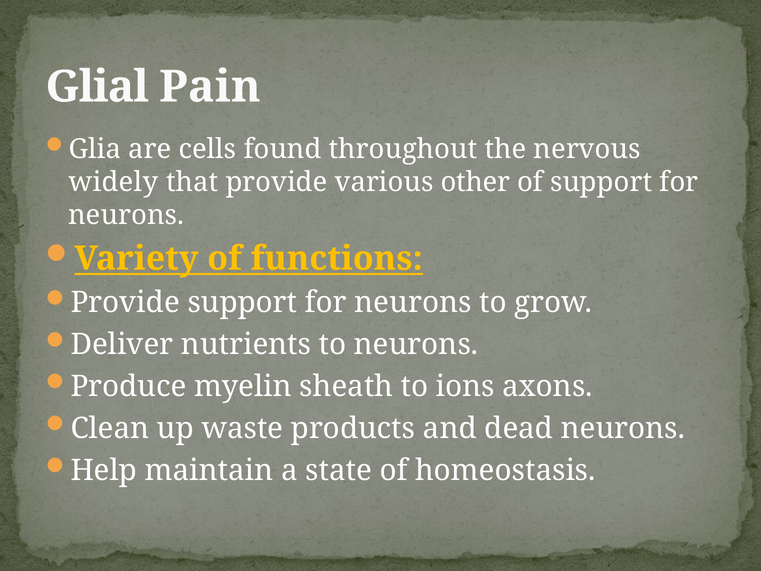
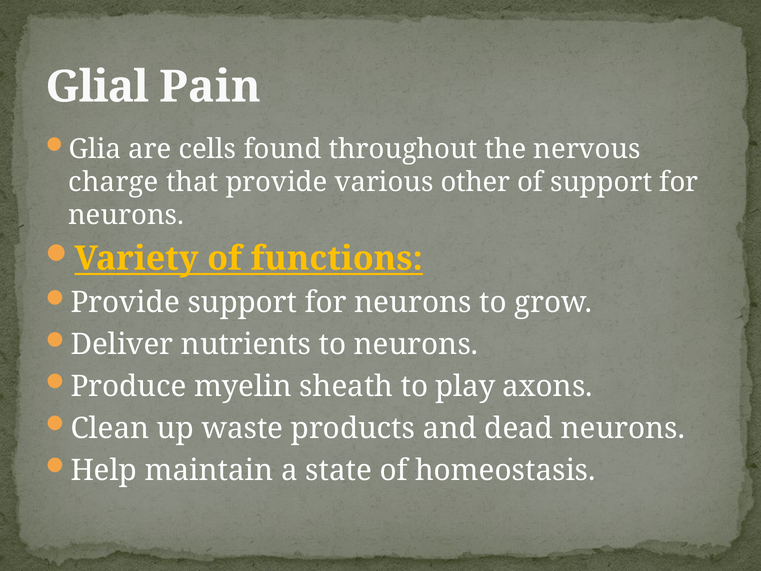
widely: widely -> charge (114, 182)
ions: ions -> play (465, 386)
